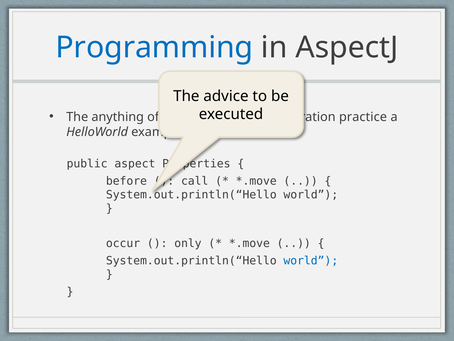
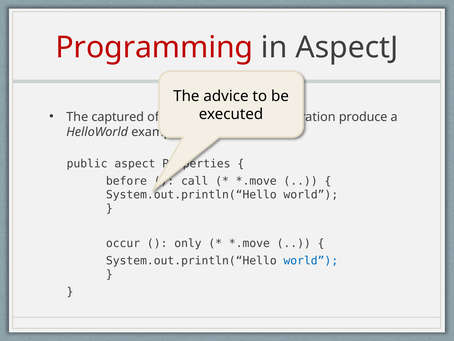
Programming colour: blue -> red (154, 47)
anything: anything -> captured (118, 117)
practice: practice -> produce (363, 117)
